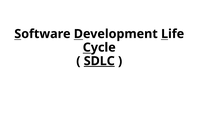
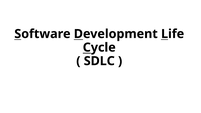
SDLC underline: present -> none (99, 61)
